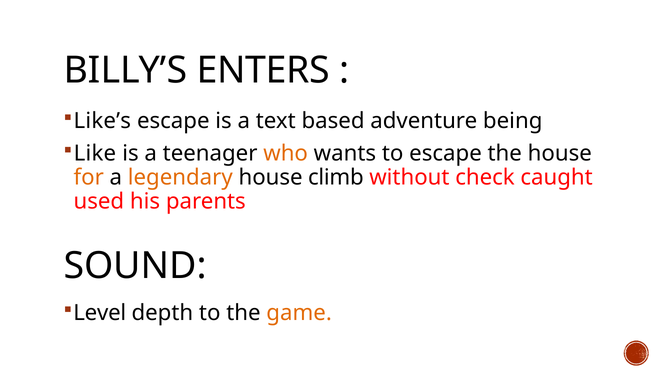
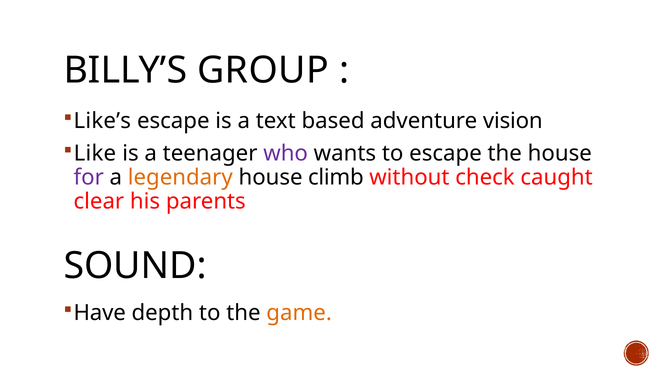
ENTERS: ENTERS -> GROUP (263, 70)
being: being -> vision (513, 121)
who colour: orange -> purple (286, 153)
for colour: orange -> purple (89, 177)
used: used -> clear (99, 201)
Level: Level -> Have (100, 313)
